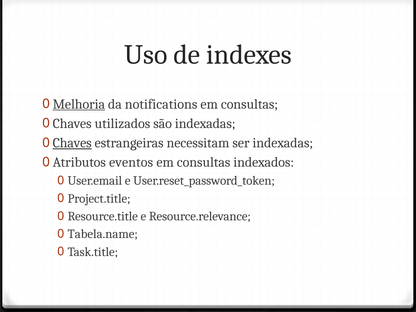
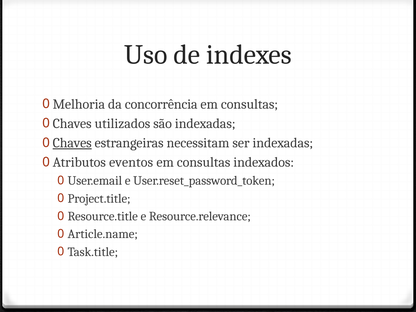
Melhoria underline: present -> none (79, 104)
notifications: notifications -> concorrência (161, 104)
Tabela.name: Tabela.name -> Article.name (103, 234)
